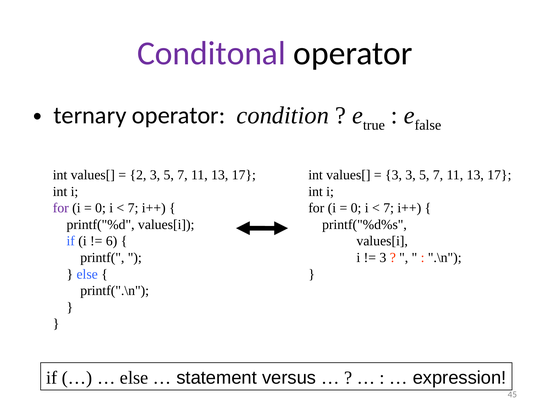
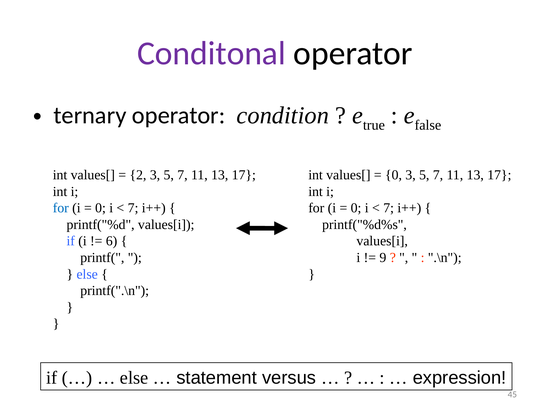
3: 3 -> 0 (394, 175)
for colour: purple -> blue (61, 208)
3: 3 -> 9 (383, 257)
